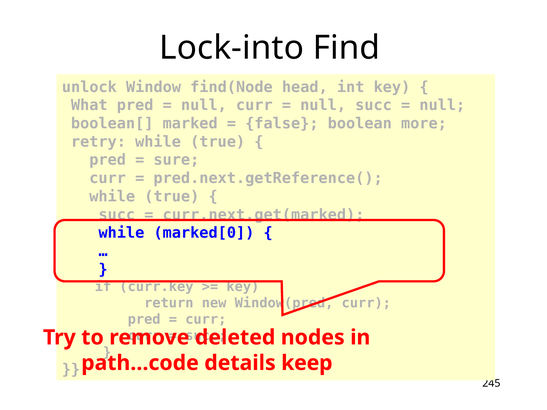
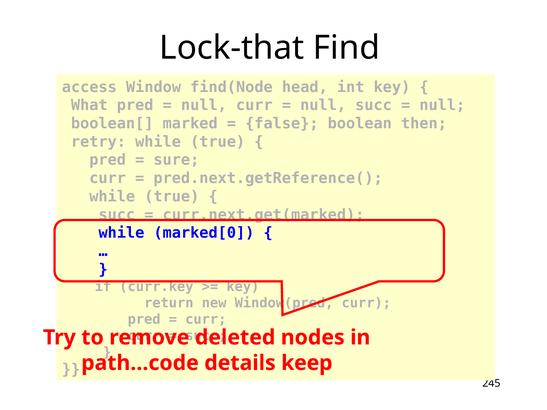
Lock-into: Lock-into -> Lock-that (232, 48)
unlock: unlock -> access (89, 87)
more: more -> then (424, 124)
